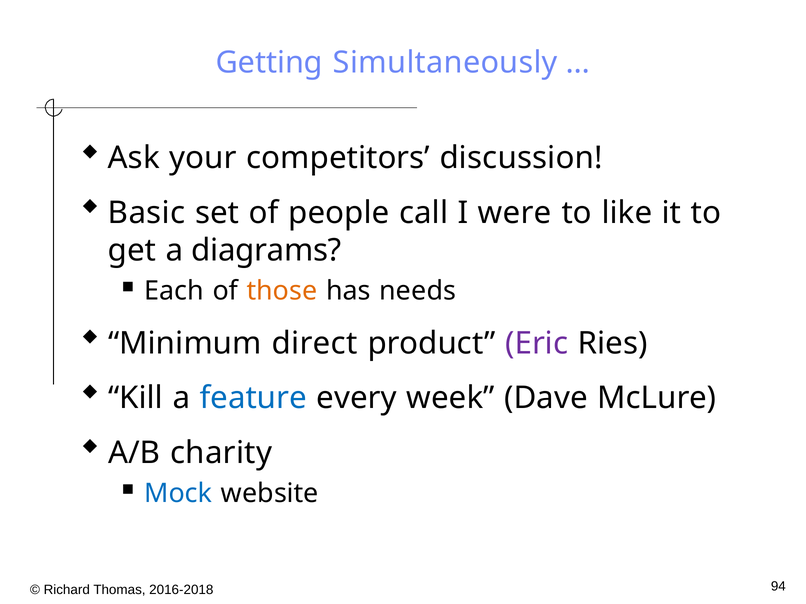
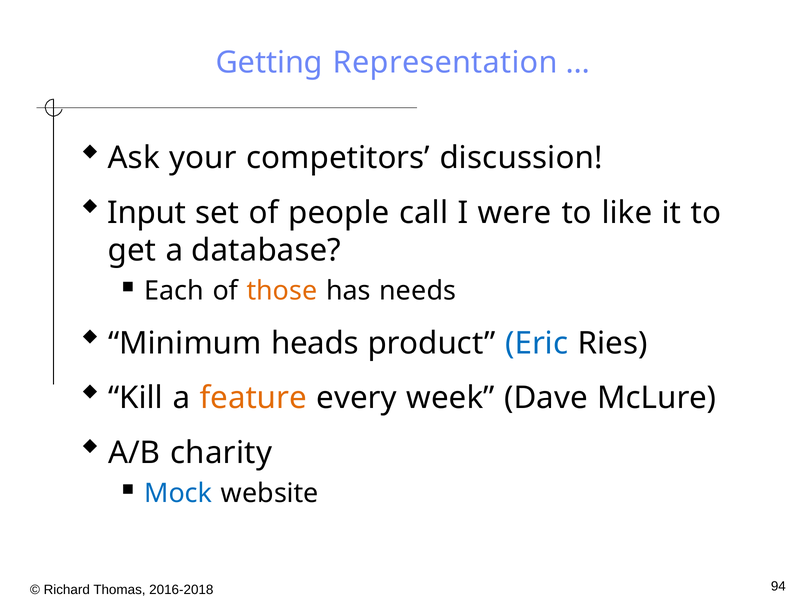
Simultaneously: Simultaneously -> Representation (445, 63)
Basic: Basic -> Input (147, 213)
diagrams: diagrams -> database (266, 251)
direct: direct -> heads (315, 344)
Eric colour: purple -> blue (537, 344)
feature colour: blue -> orange (253, 398)
